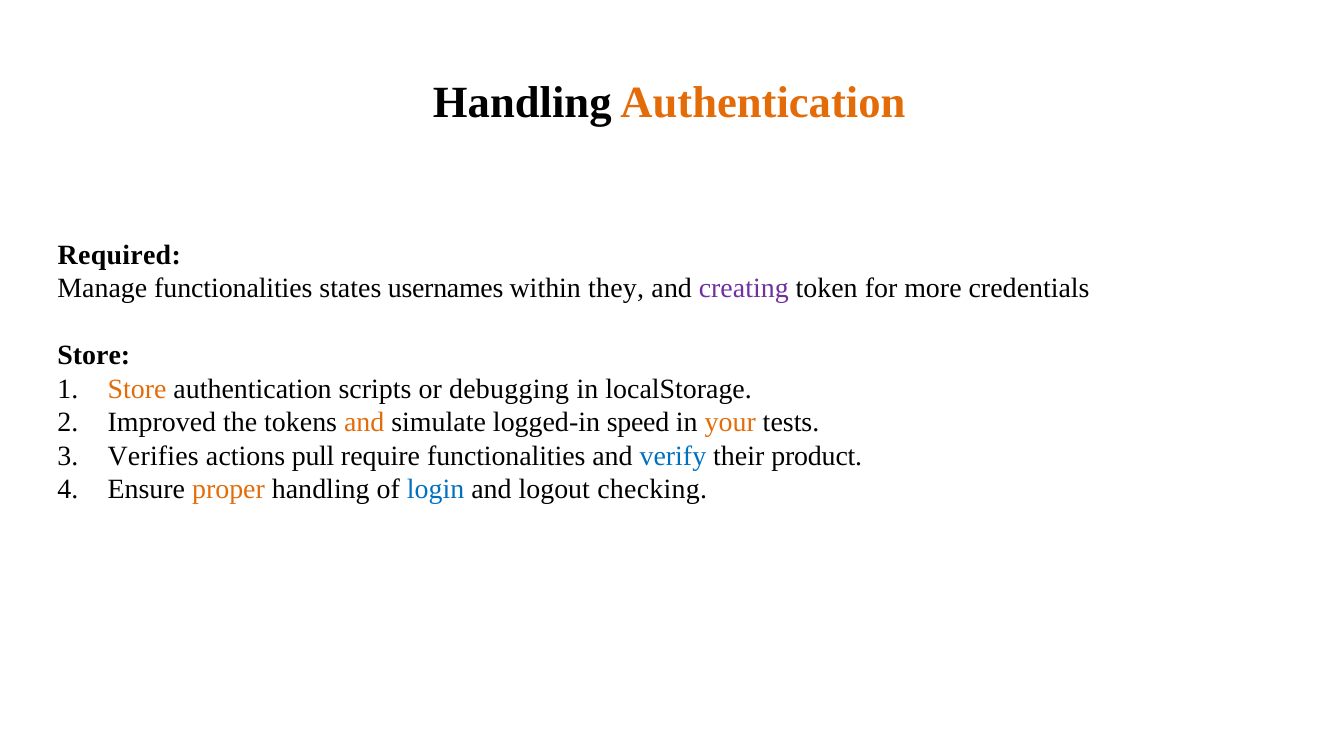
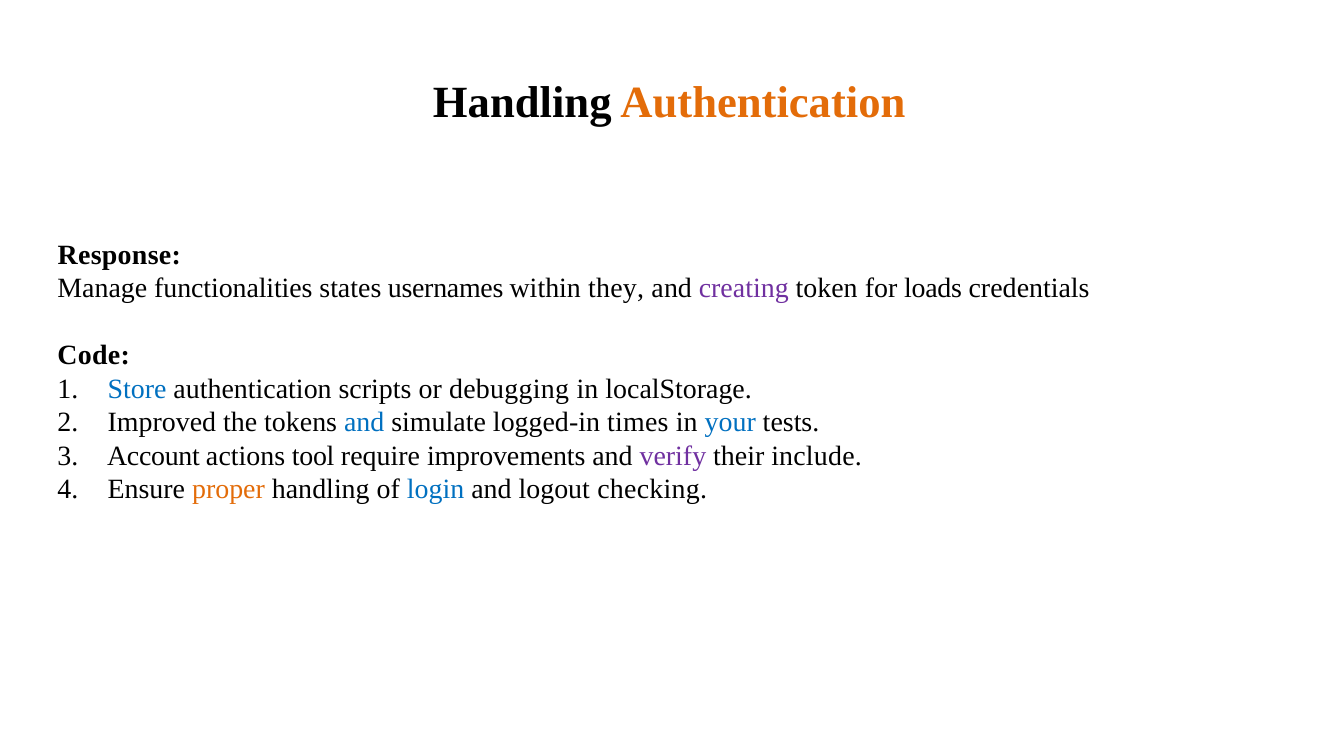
Required: Required -> Response (119, 255)
more: more -> loads (933, 289)
Store: Store -> Code (94, 356)
Store colour: orange -> blue (137, 389)
and colour: orange -> blue (364, 423)
speed: speed -> times (638, 423)
your colour: orange -> blue (730, 423)
Verifies: Verifies -> Account (153, 456)
pull: pull -> tool (313, 456)
require functionalities: functionalities -> improvements (506, 456)
verify colour: blue -> purple (673, 456)
product: product -> include (817, 456)
